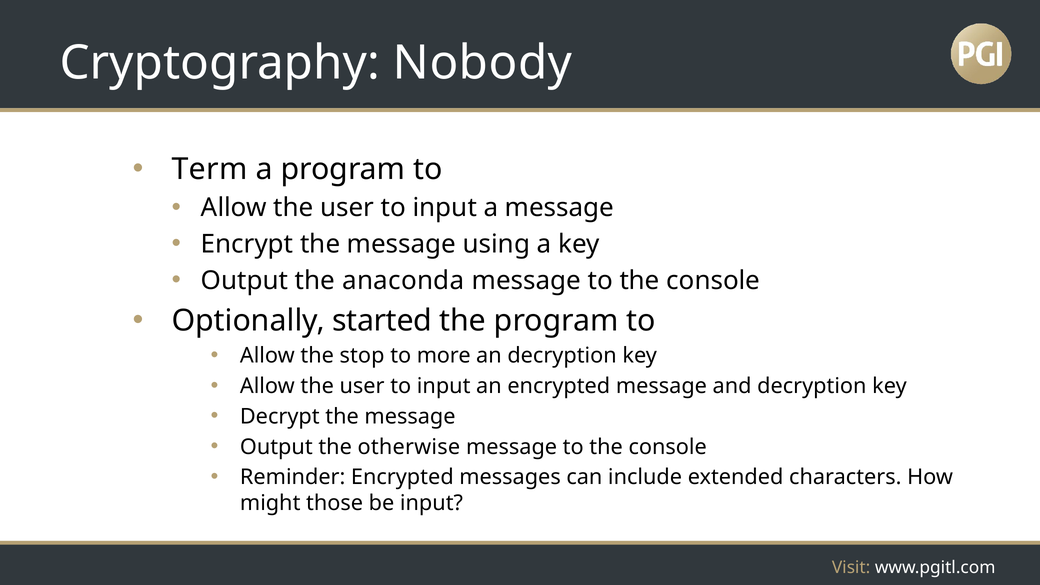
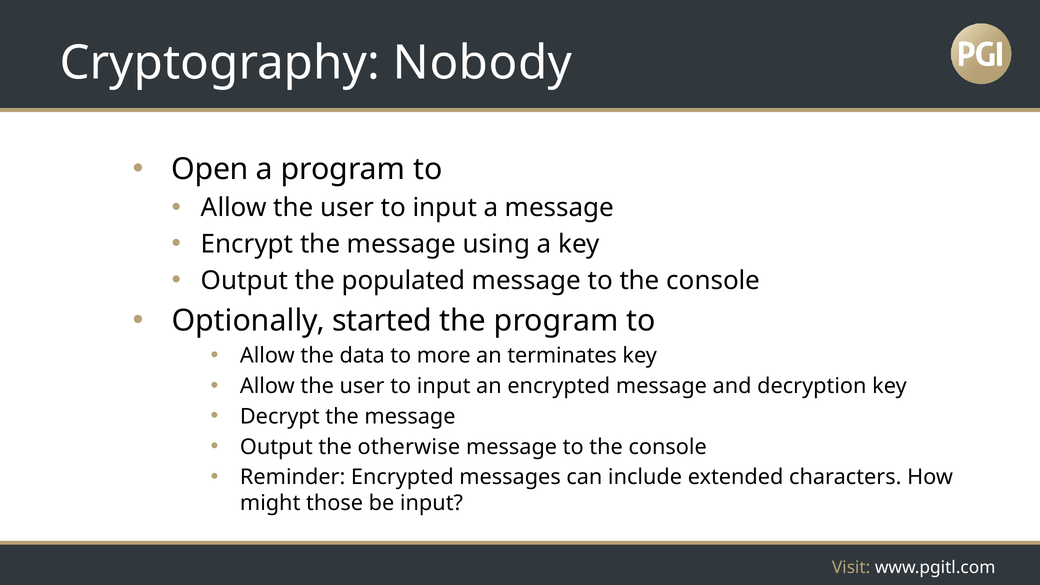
Term: Term -> Open (210, 169)
anaconda: anaconda -> populated (403, 281)
stop: stop -> data (362, 356)
an decryption: decryption -> terminates (562, 356)
